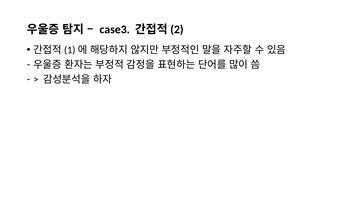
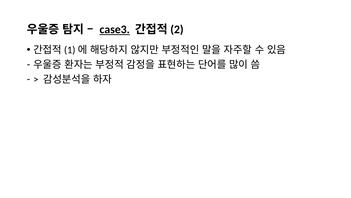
case3 underline: none -> present (115, 30)
